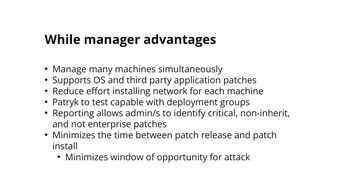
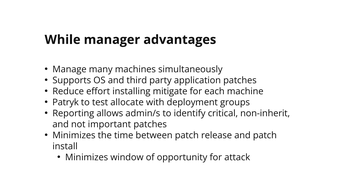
network: network -> mitigate (170, 91)
capable: capable -> allocate (127, 102)
enterprise: enterprise -> important (109, 124)
